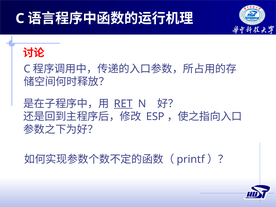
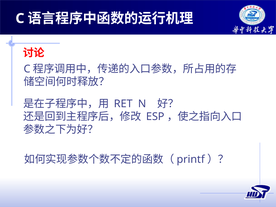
RET underline: present -> none (123, 104)
